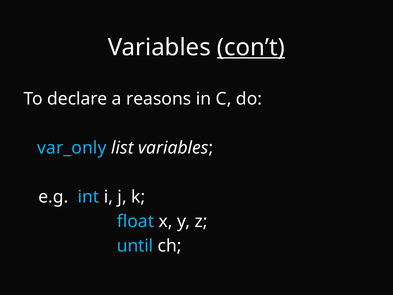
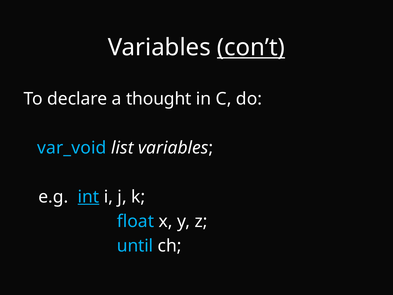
reasons: reasons -> thought (159, 99)
var_only: var_only -> var_void (72, 148)
int underline: none -> present (88, 197)
